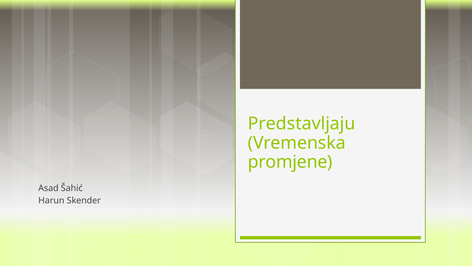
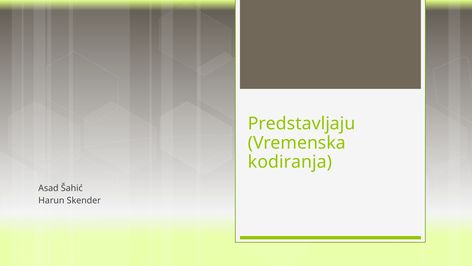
promjene: promjene -> kodiranja (290, 162)
